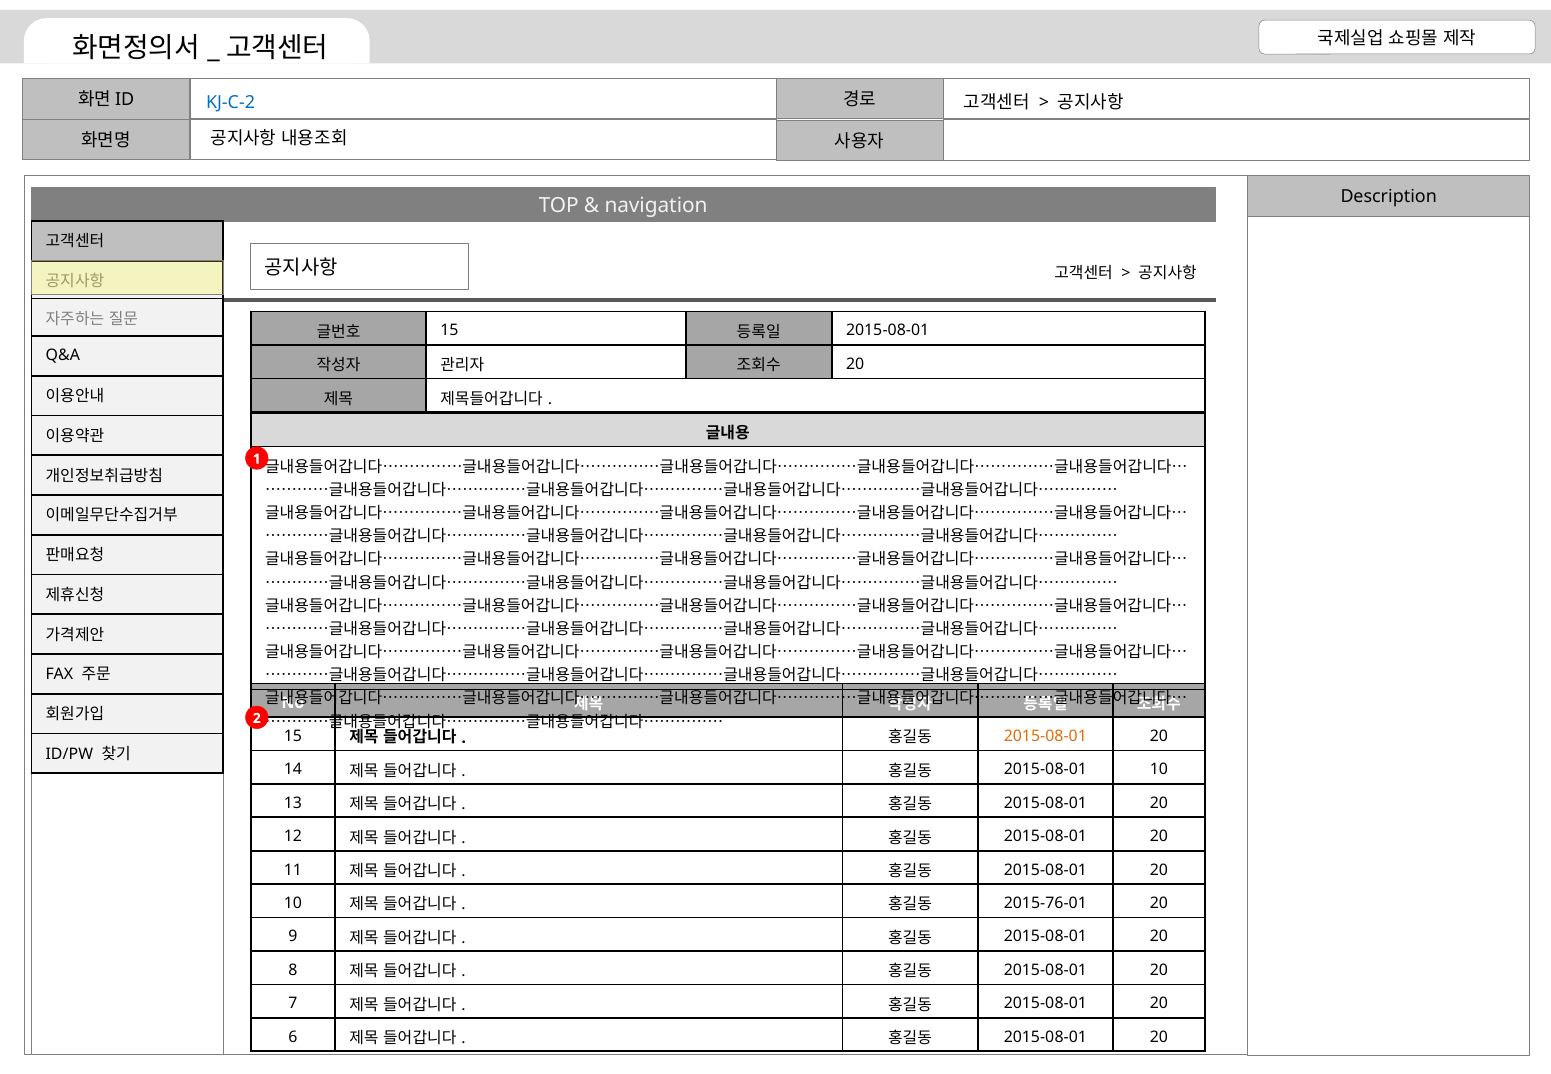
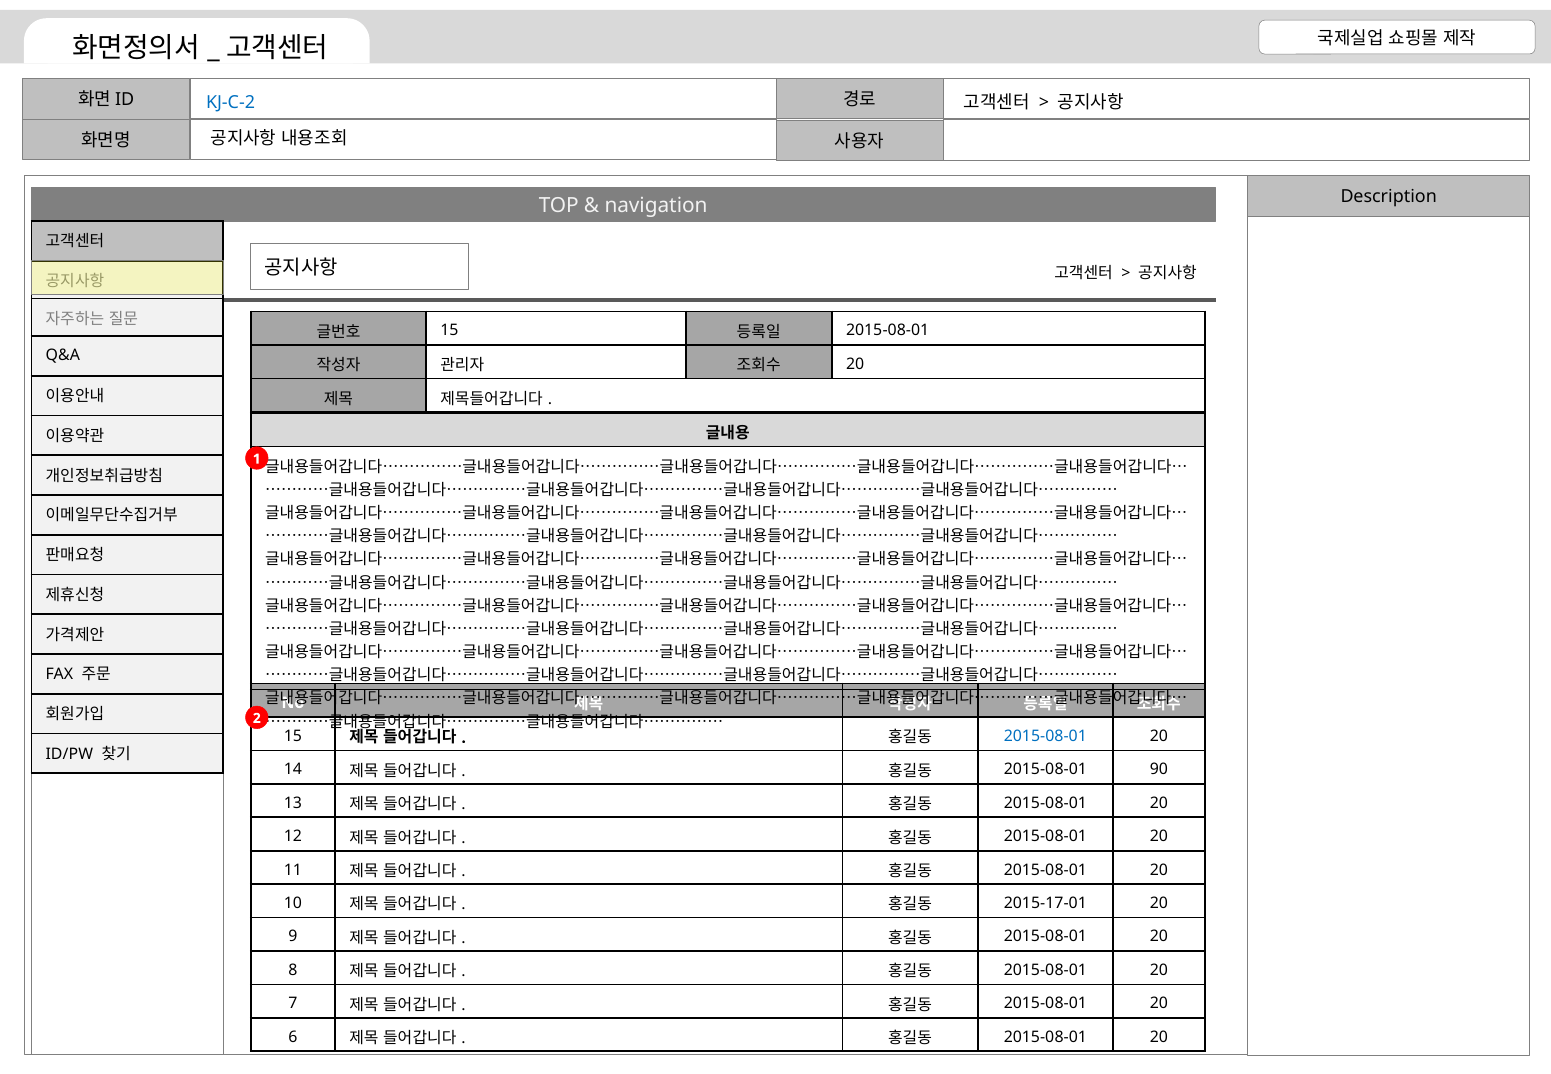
2015-08-01 colour: orange -> blue (1045, 736)
2015-08-01 10: 10 -> 90 (1159, 769)
2015-76-01: 2015-76-01 -> 2015-17-01 (1045, 903)
